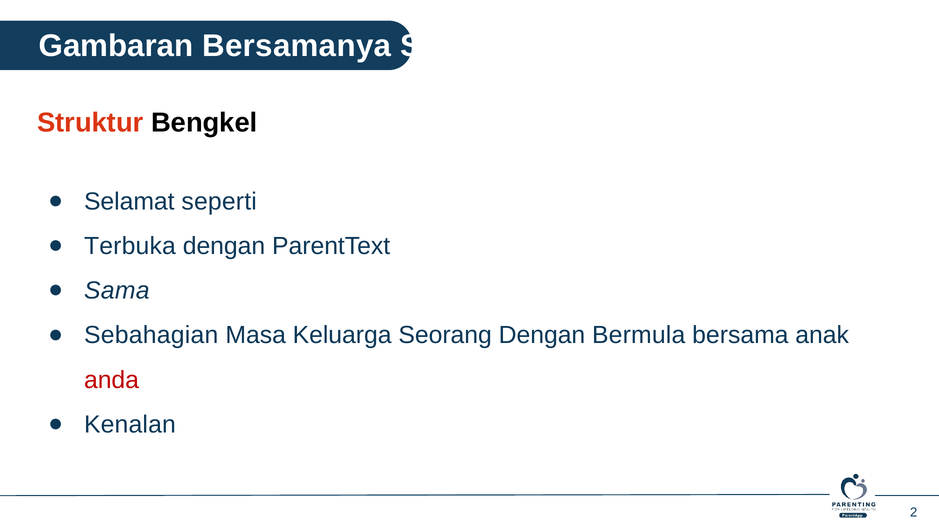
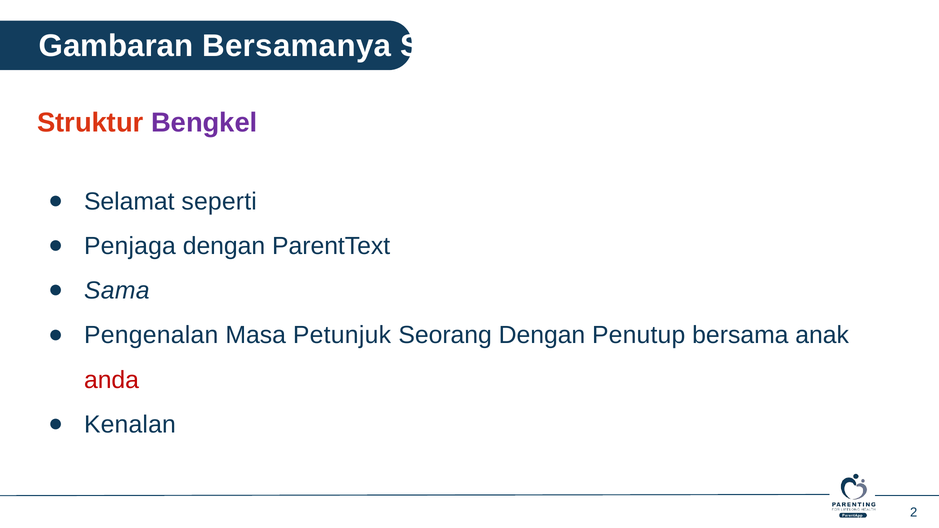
Bengkel colour: black -> purple (204, 123)
Terbuka: Terbuka -> Penjaga (130, 246)
Sebahagian: Sebahagian -> Pengenalan (151, 335)
Keluarga: Keluarga -> Petunjuk (342, 335)
Bermula: Bermula -> Penutup (639, 335)
